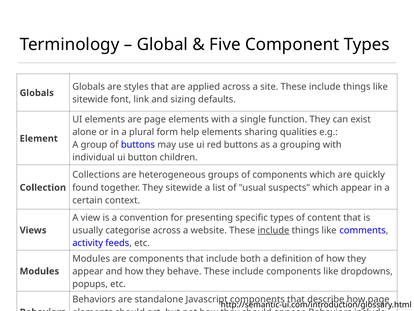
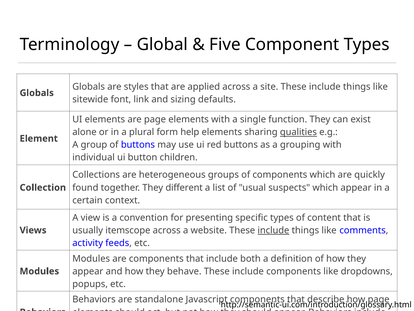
qualities underline: none -> present (298, 132)
They sitewide: sitewide -> different (184, 187)
categorise: categorise -> itemscope (128, 230)
